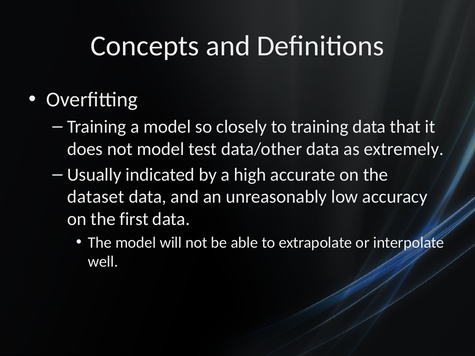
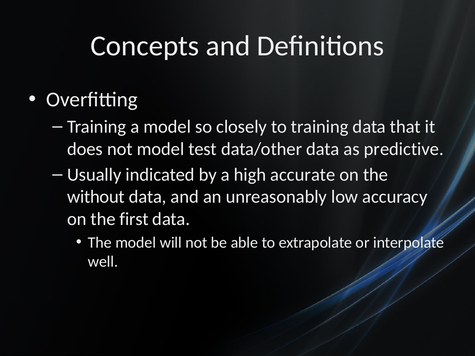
extremely: extremely -> predictive (404, 149)
dataset: dataset -> without (96, 197)
